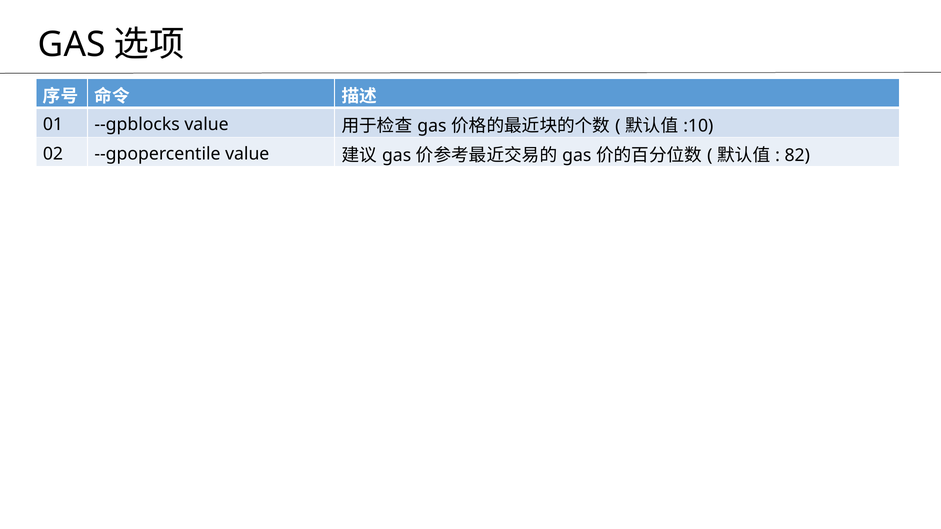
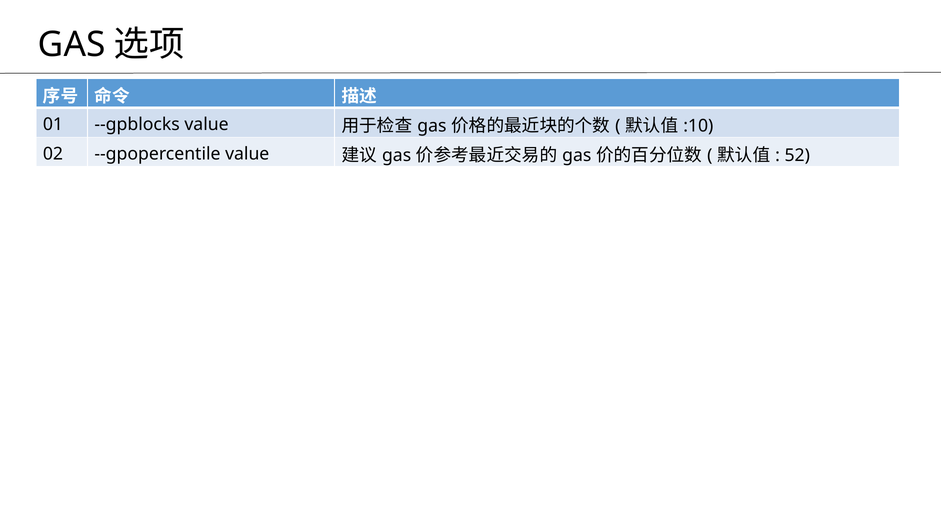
82: 82 -> 52 (797, 155)
